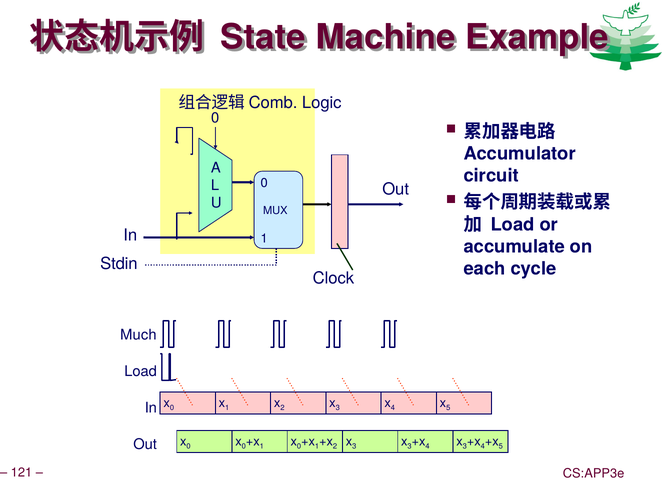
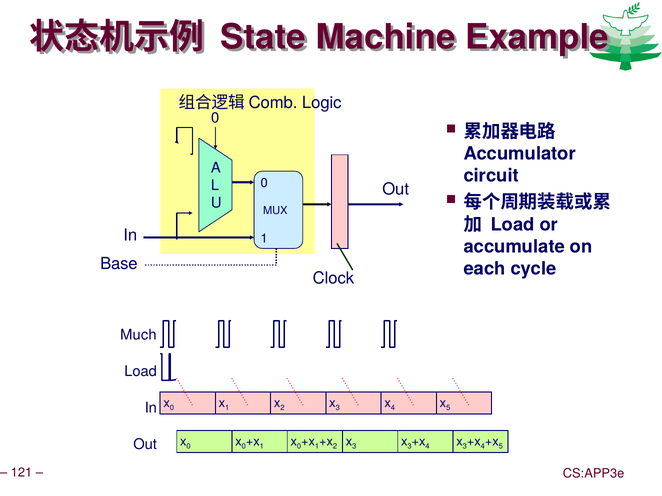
Stdin: Stdin -> Base (119, 264)
